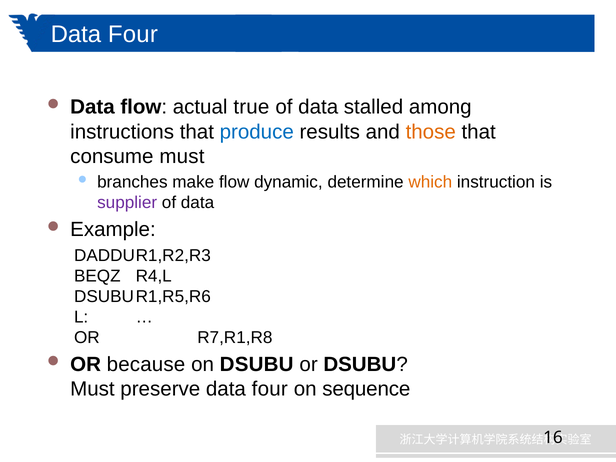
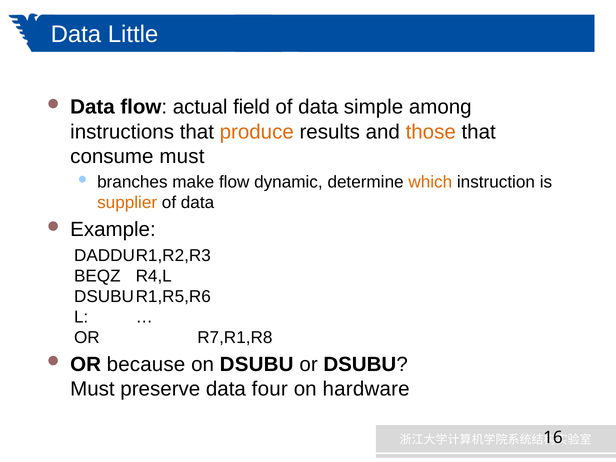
Four: Four -> Little (133, 34)
true: true -> field (252, 107)
stalled: stalled -> simple (374, 107)
produce colour: blue -> orange (257, 132)
supplier colour: purple -> orange (127, 203)
sequence: sequence -> hardware (366, 389)
